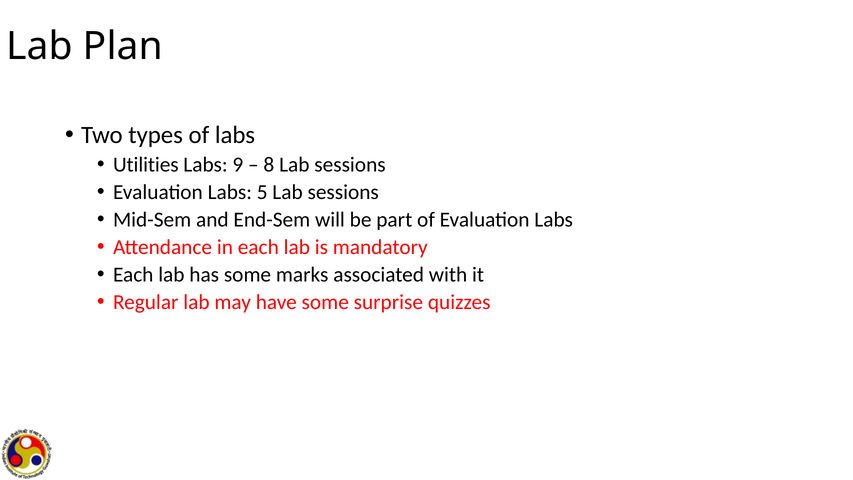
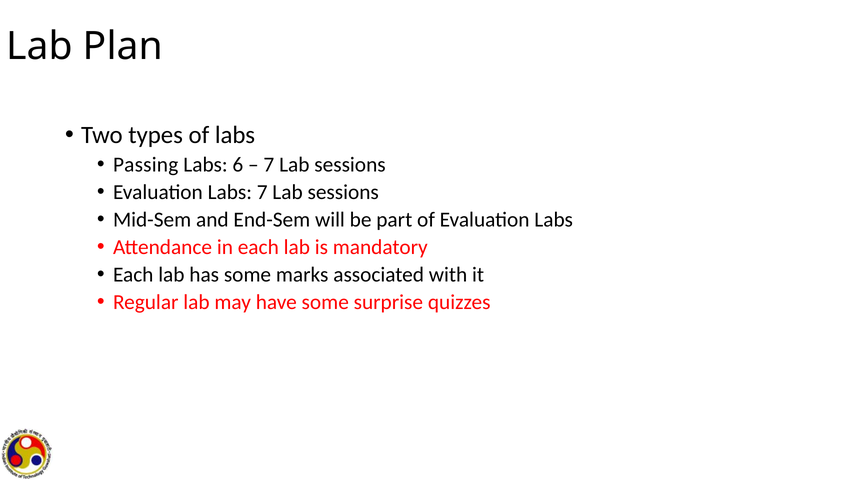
Utilities: Utilities -> Passing (146, 165)
9: 9 -> 6 (238, 165)
8: 8 -> 7 (269, 165)
Labs 5: 5 -> 7 (262, 192)
